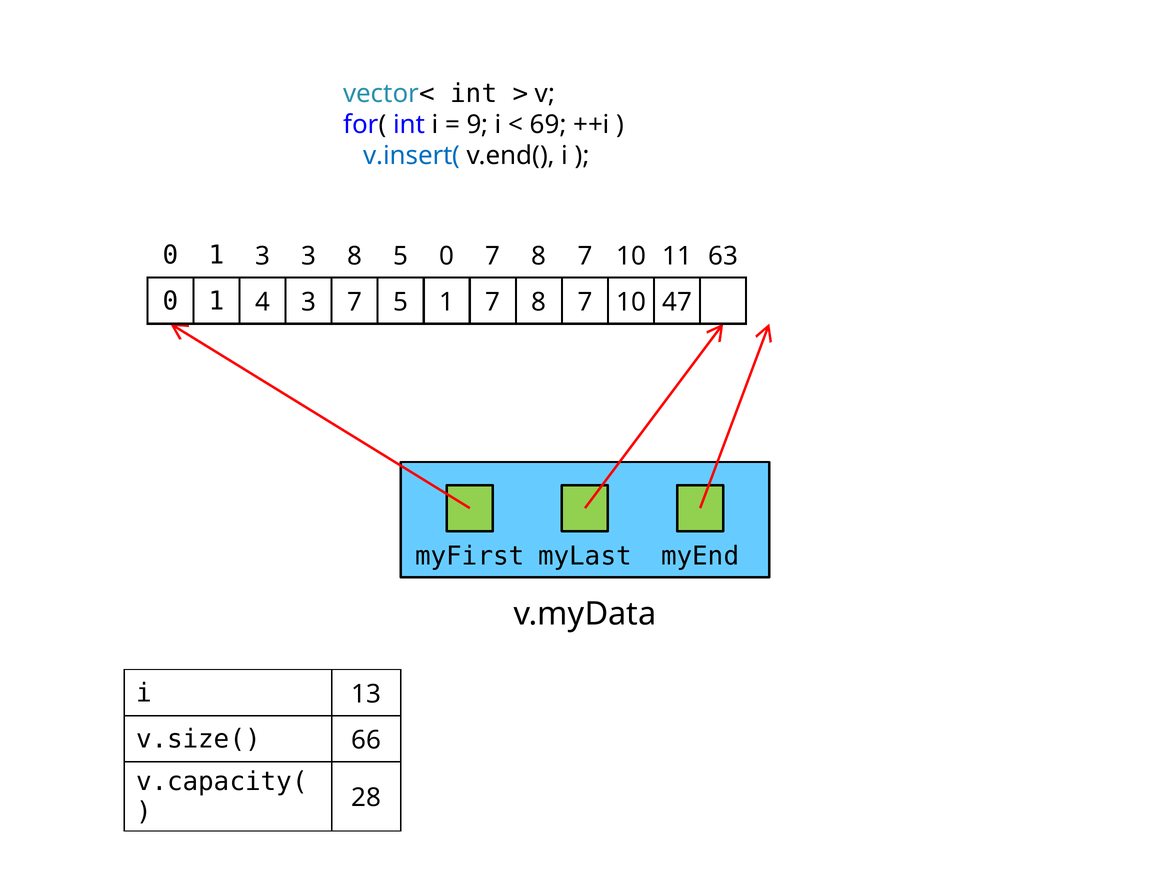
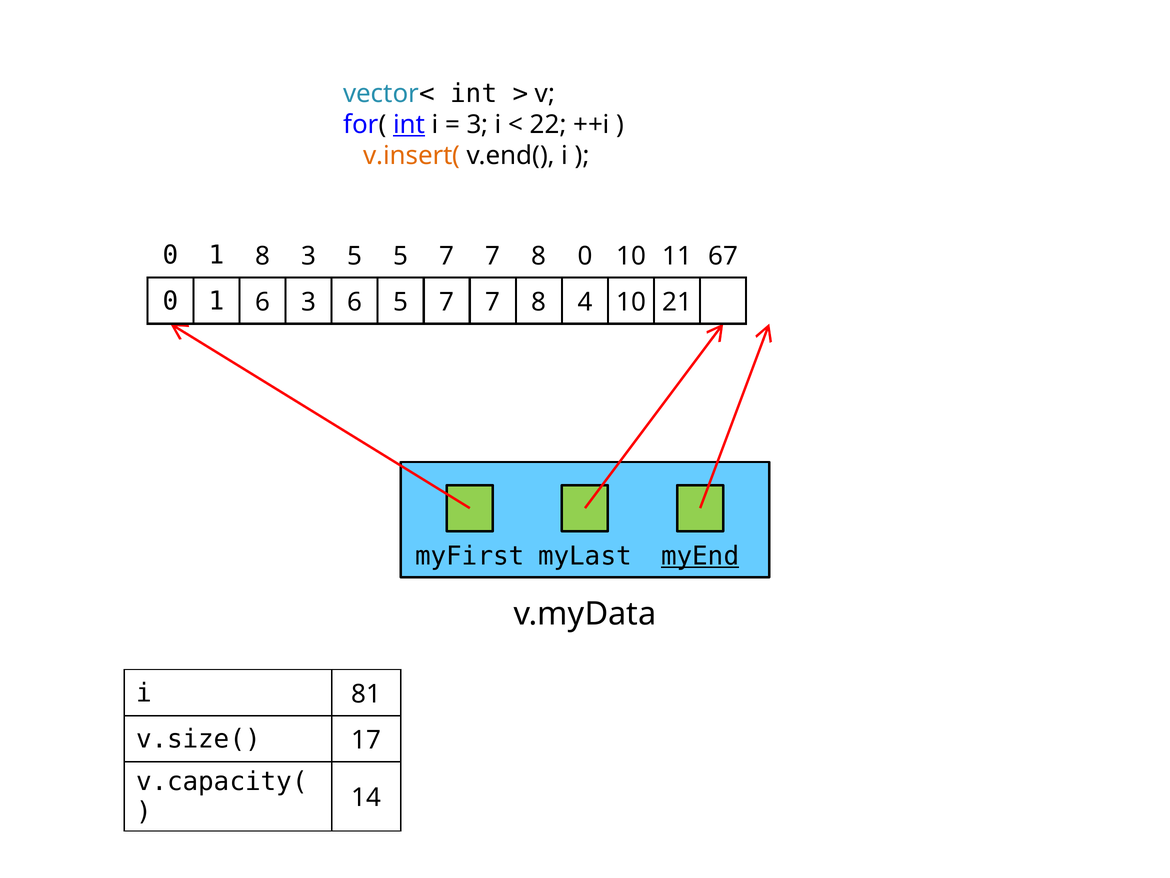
int underline: none -> present (409, 125)
9: 9 -> 3 (477, 125)
69: 69 -> 22 (548, 125)
v.insert( colour: blue -> orange (412, 156)
1 3: 3 -> 8 (263, 256)
3 8: 8 -> 5 (355, 256)
0: 0 -> 7 (447, 256)
7: 7 -> 0 (585, 256)
63: 63 -> 67 (723, 256)
1 4: 4 -> 6 (263, 302)
3 7: 7 -> 6 (355, 302)
1: 1 -> 7 (447, 302)
7: 7 -> 4 (585, 302)
47: 47 -> 21 (677, 302)
myEnd underline: none -> present (700, 556)
13: 13 -> 81 (366, 694)
66: 66 -> 17 (366, 740)
28: 28 -> 14 (366, 797)
